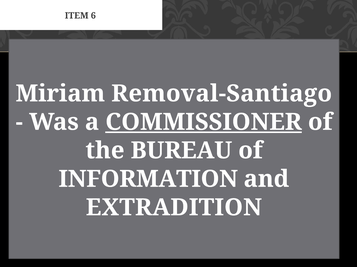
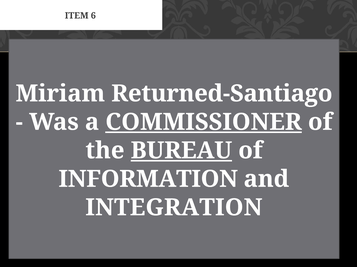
Removal-Santiago: Removal-Santiago -> Returned-Santiago (222, 94)
BUREAU underline: none -> present (181, 151)
EXTRADITION: EXTRADITION -> INTEGRATION (174, 208)
